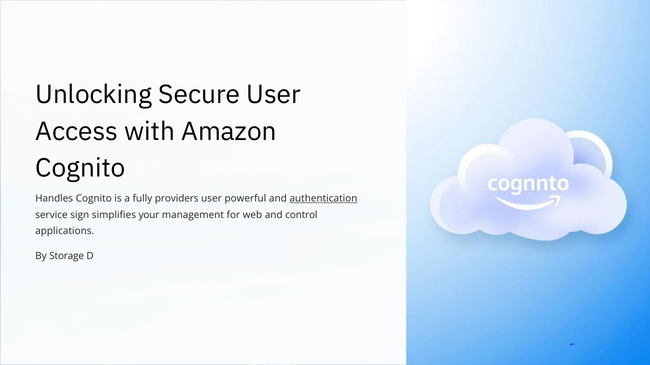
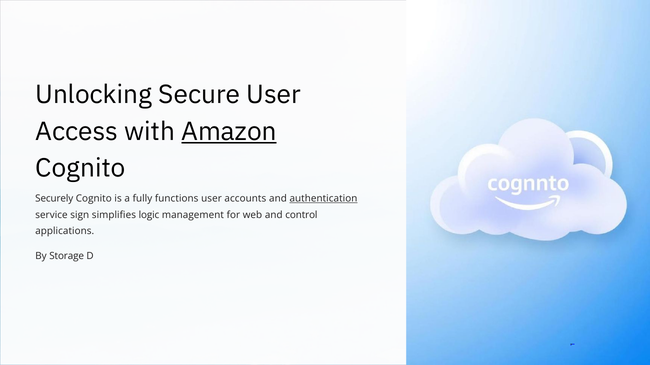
Amazon underline: none -> present (229, 132)
Handles: Handles -> Securely (54, 199)
providers: providers -> functions (177, 199)
powerful: powerful -> accounts (245, 199)
your: your -> logic (149, 215)
